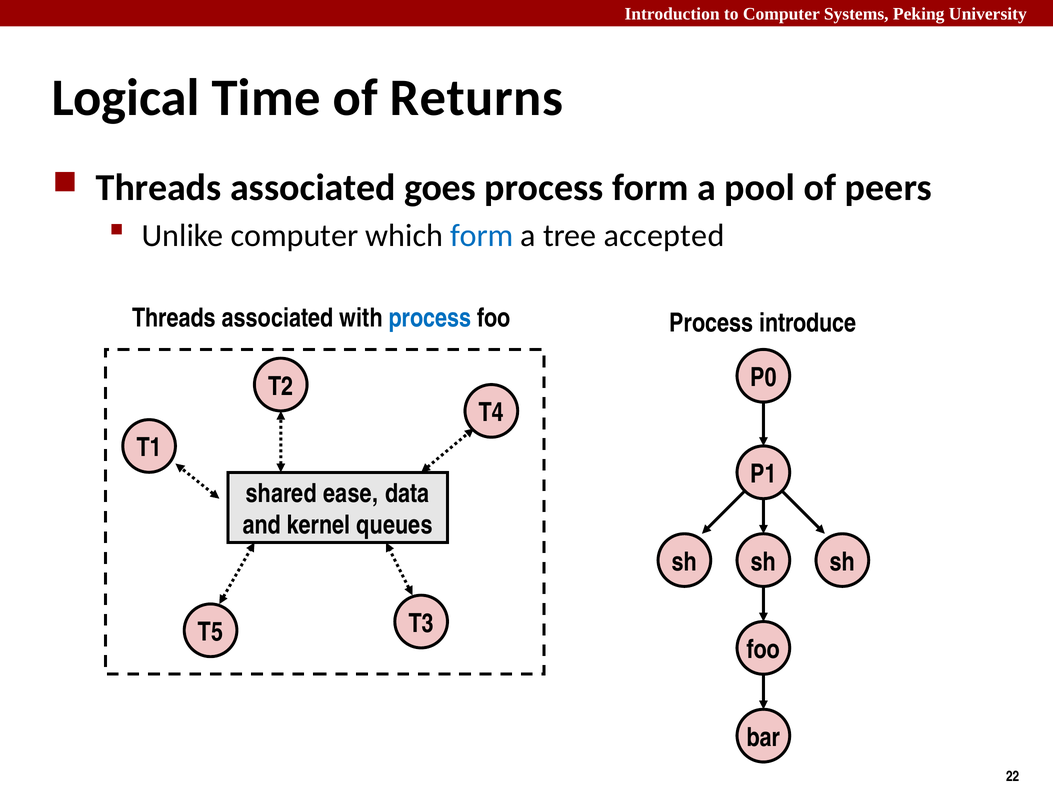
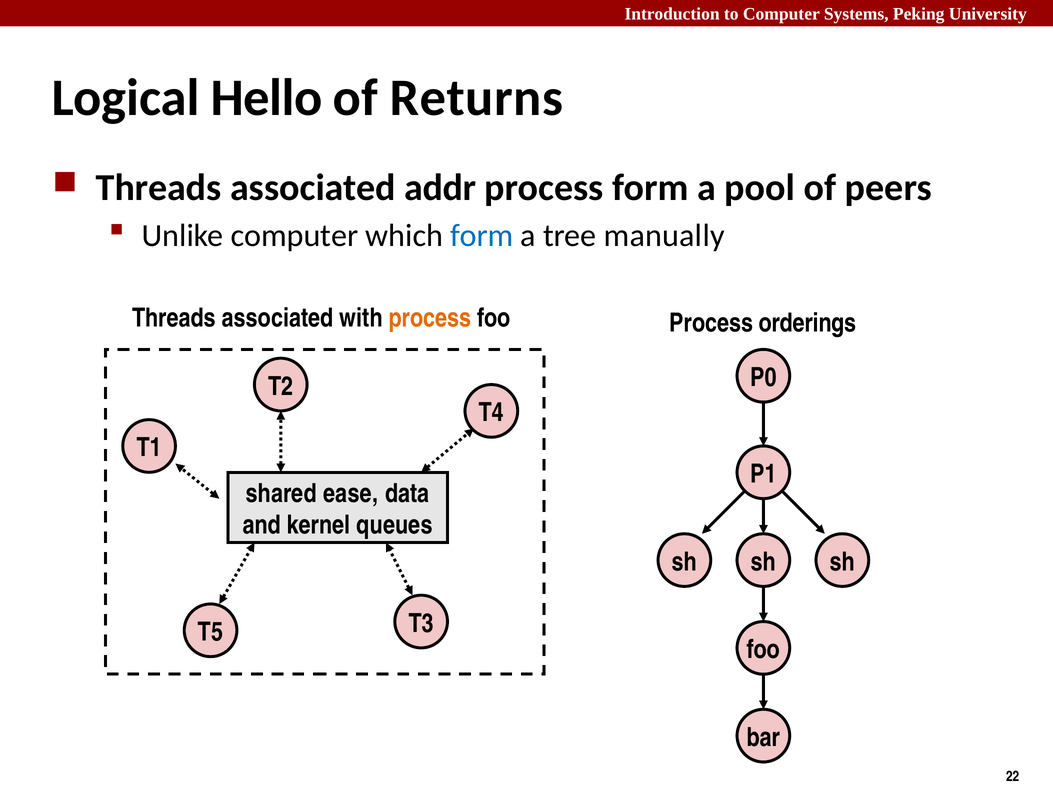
Time: Time -> Hello (267, 98)
goes: goes -> addr (440, 188)
accepted: accepted -> manually (664, 236)
process colour: blue -> orange (430, 318)
introduce: introduce -> orderings (808, 323)
